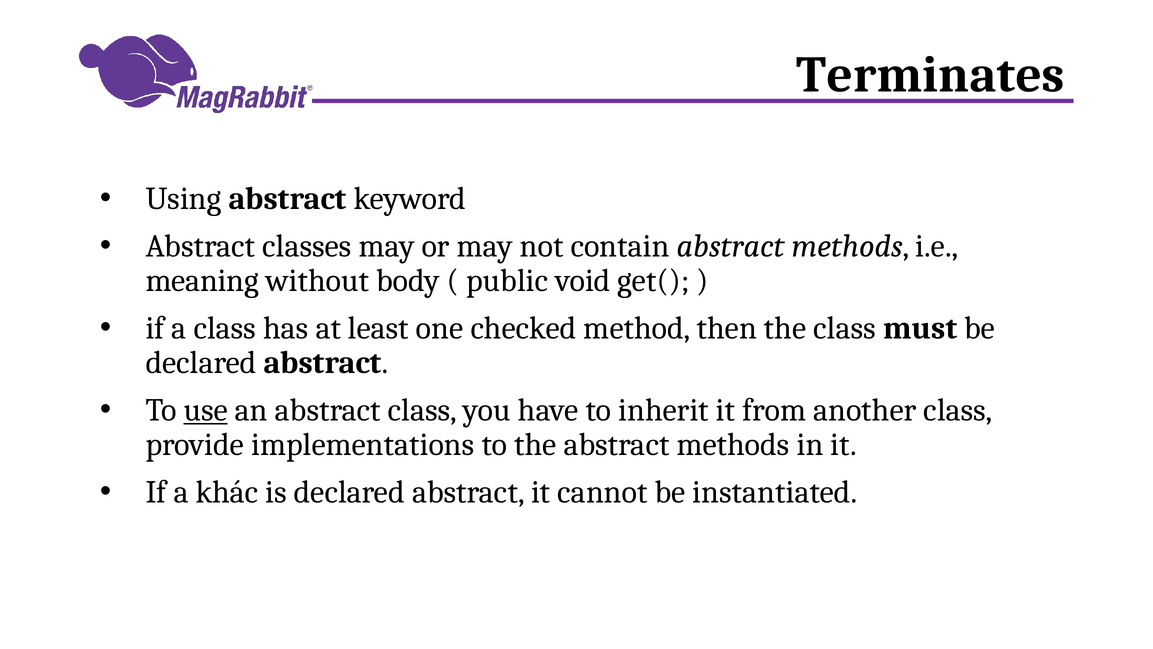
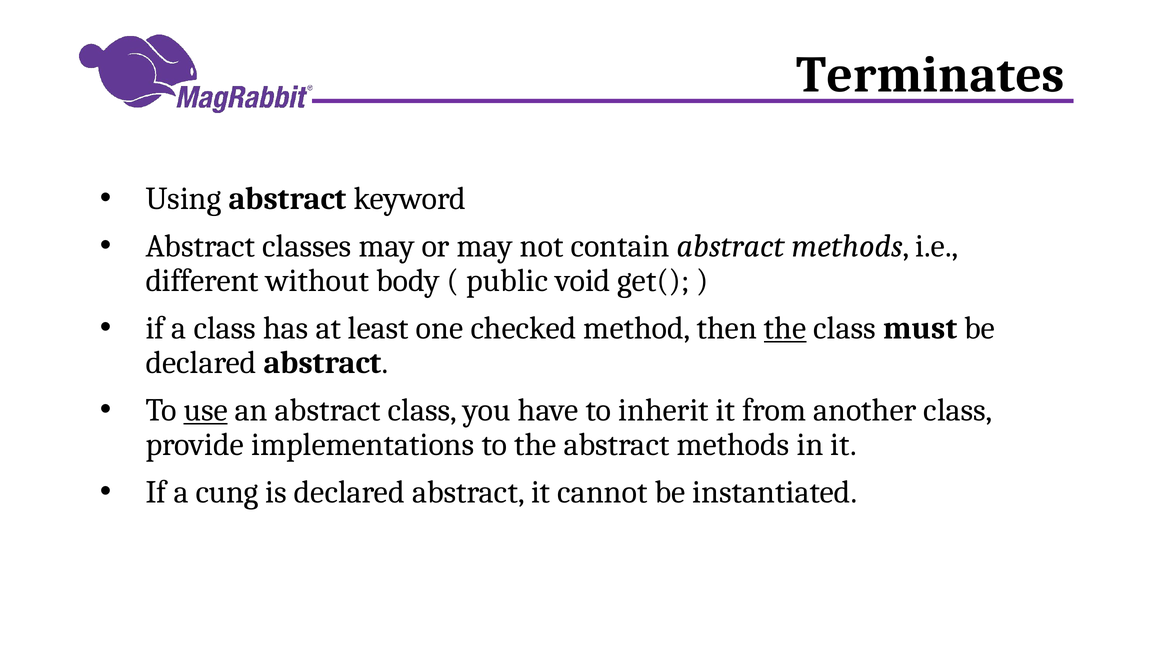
meaning: meaning -> different (202, 280)
the underline: none -> present (785, 328)
khác: khác -> cung (227, 492)
